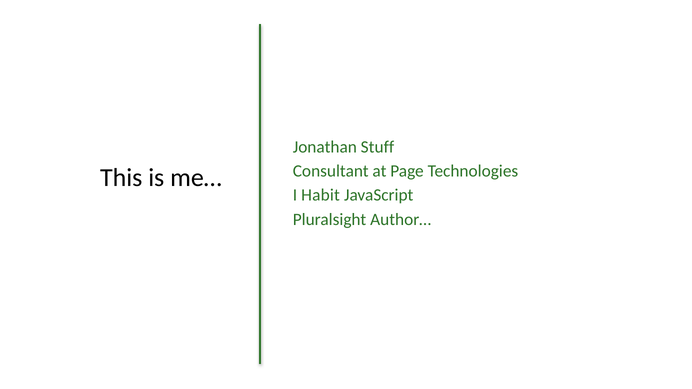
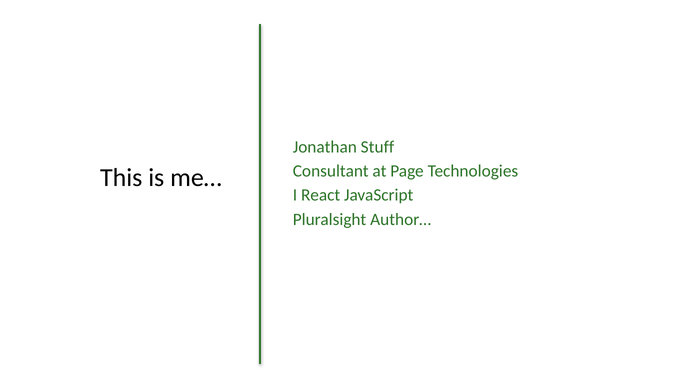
Habit: Habit -> React (321, 195)
